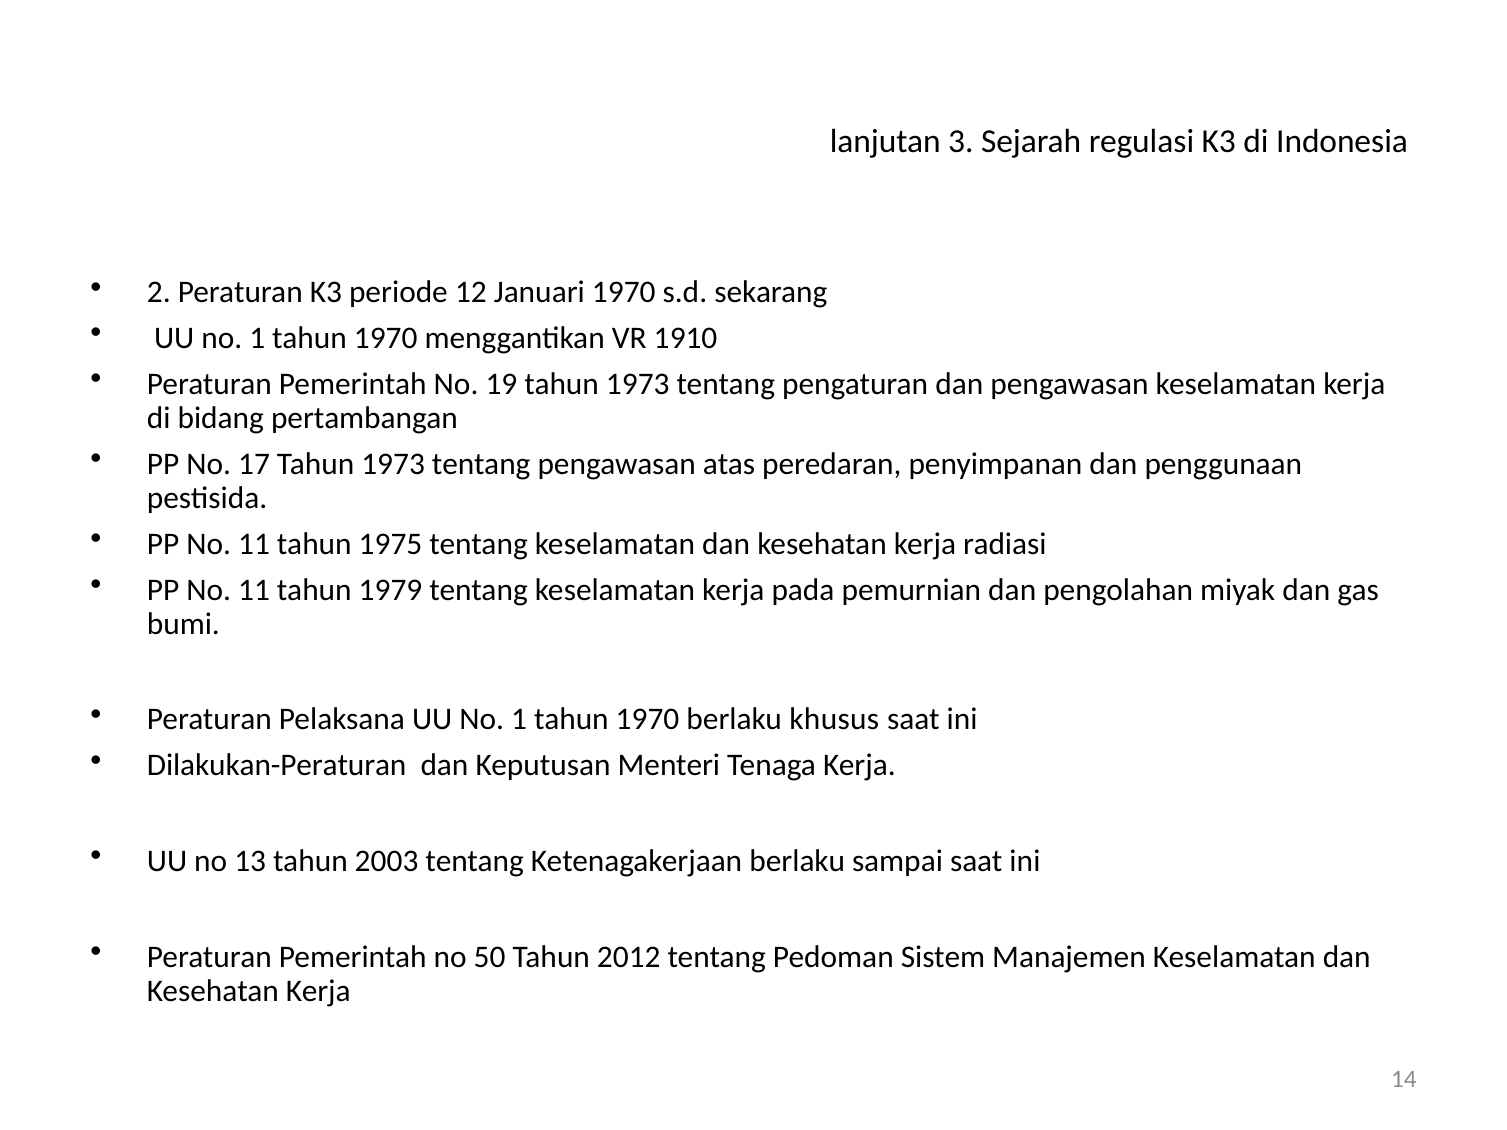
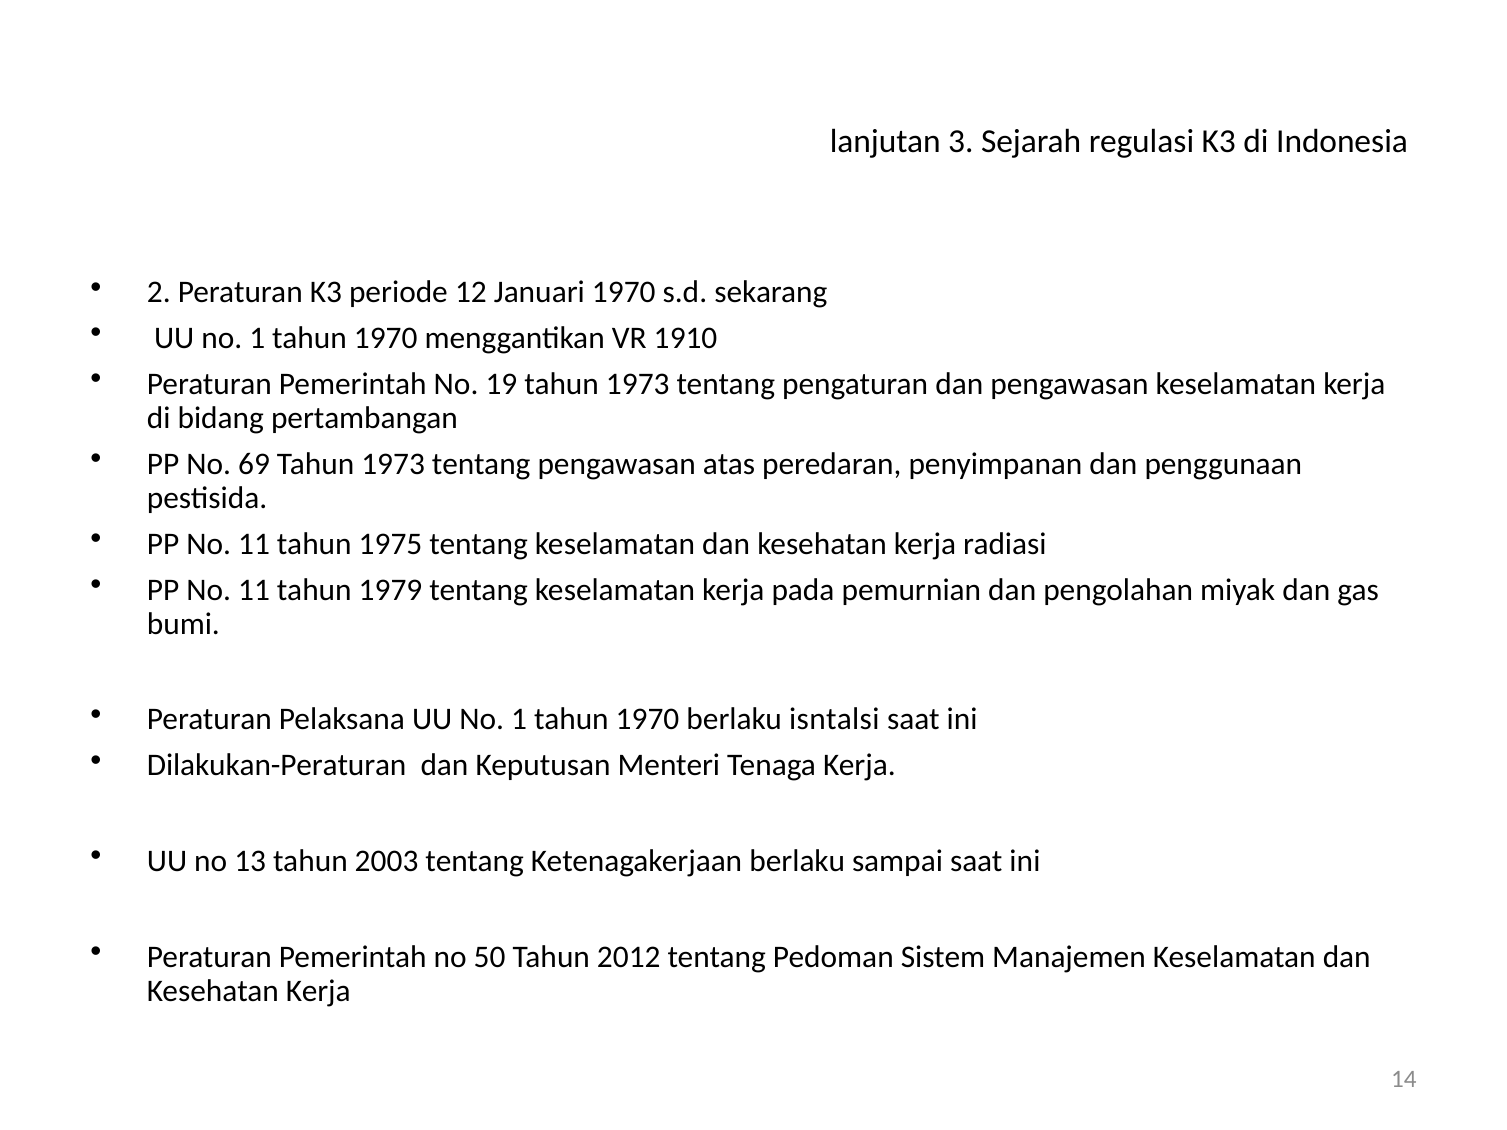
17: 17 -> 69 (254, 464)
khusus: khusus -> isntalsi (834, 720)
